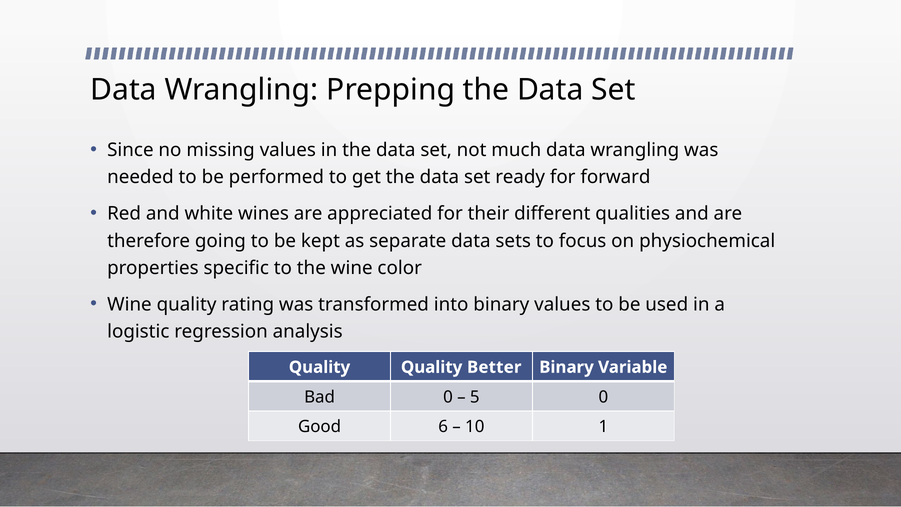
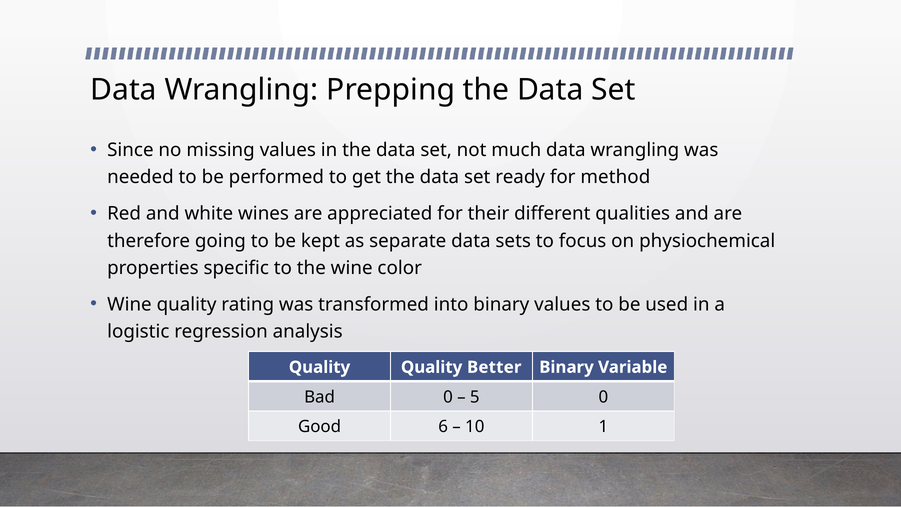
forward: forward -> method (615, 177)
